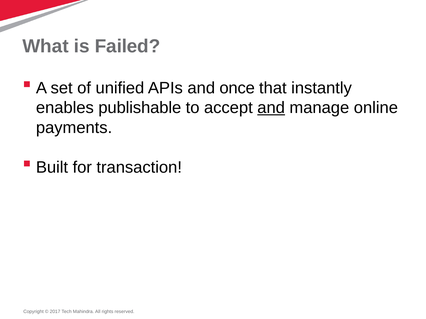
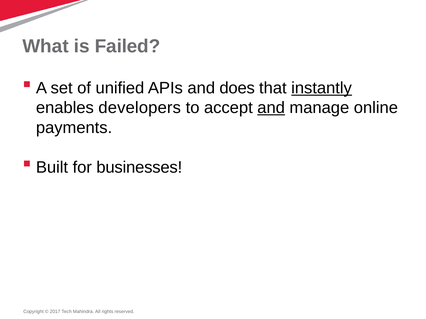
once: once -> does (237, 88)
instantly underline: none -> present (322, 88)
publishable: publishable -> developers (140, 108)
transaction: transaction -> businesses (139, 168)
